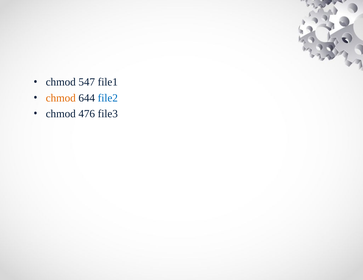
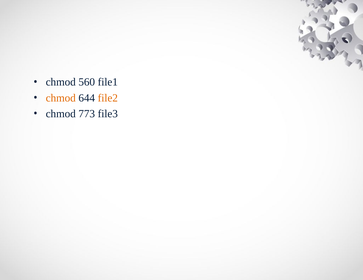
547: 547 -> 560 (87, 82)
file2 colour: blue -> orange (108, 98)
476: 476 -> 773 (87, 114)
